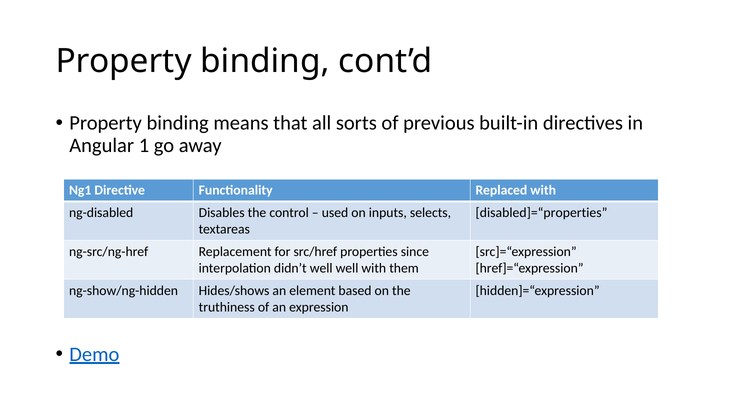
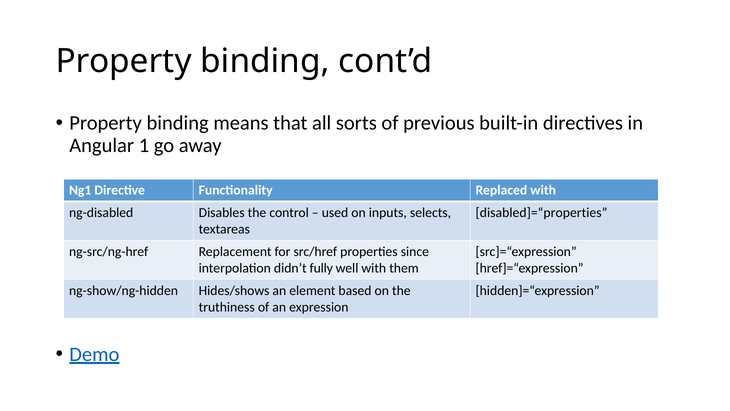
didn’t well: well -> fully (321, 268)
